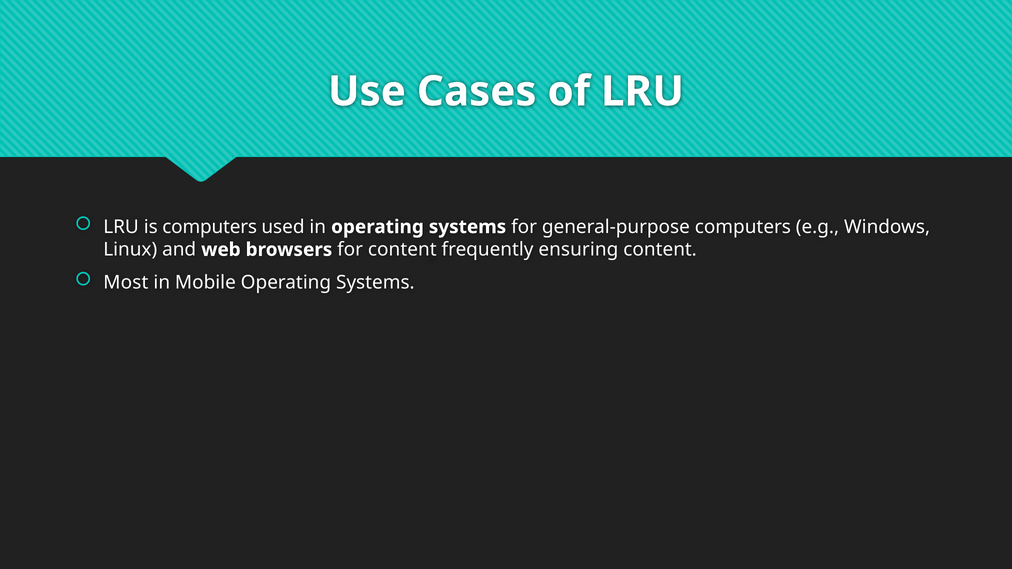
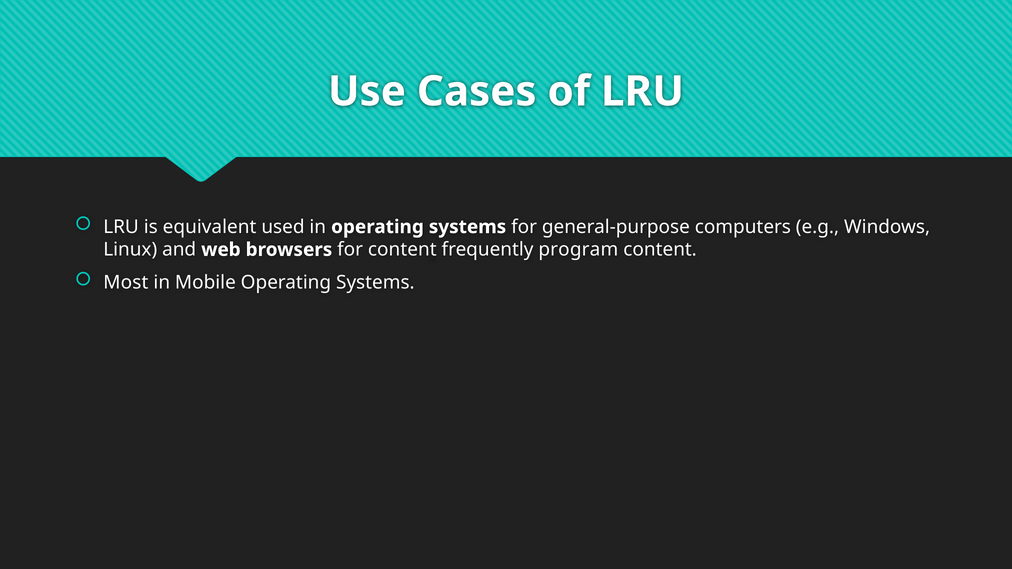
is computers: computers -> equivalent (210, 227)
ensuring: ensuring -> program (578, 250)
